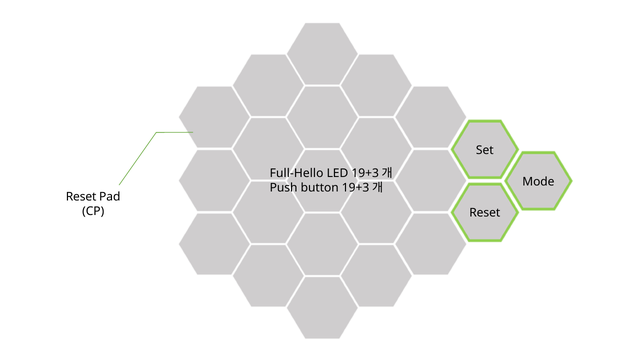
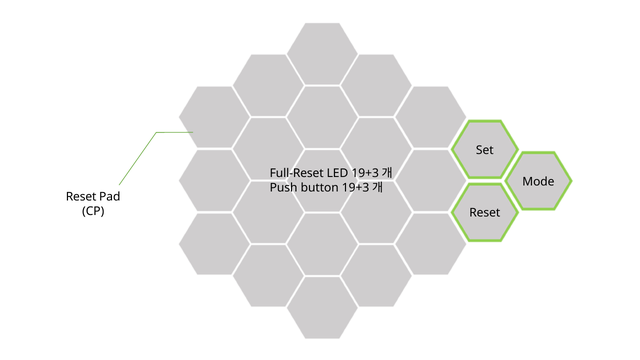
Full-Hello: Full-Hello -> Full-Reset (297, 173)
